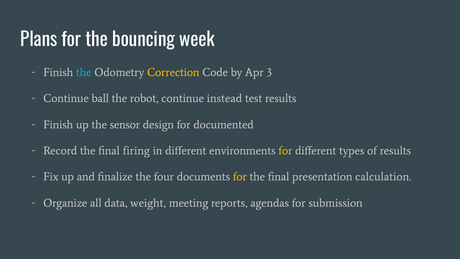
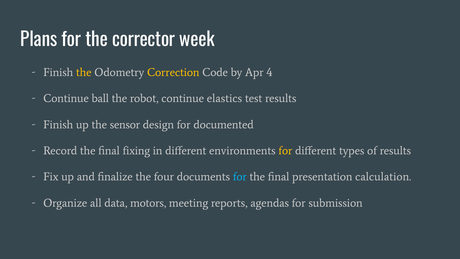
bouncing: bouncing -> corrector (144, 40)
the colour: light blue -> yellow (84, 72)
3: 3 -> 4 (269, 72)
instead: instead -> elastics (224, 98)
firing: firing -> fixing (136, 151)
for colour: yellow -> light blue (240, 177)
weight: weight -> motors (148, 203)
